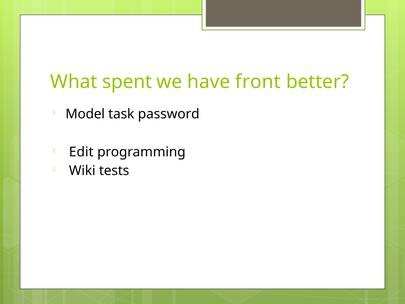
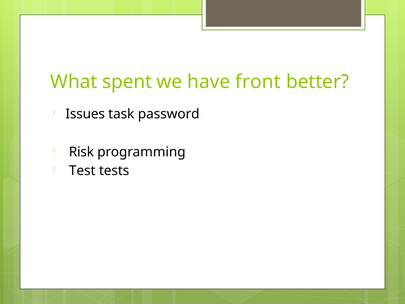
Model: Model -> Issues (85, 114)
Edit: Edit -> Risk (81, 152)
Wiki: Wiki -> Test (82, 171)
